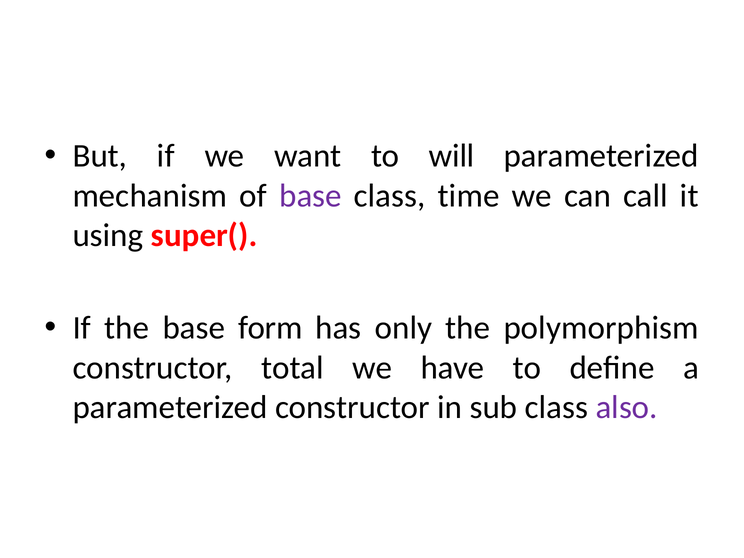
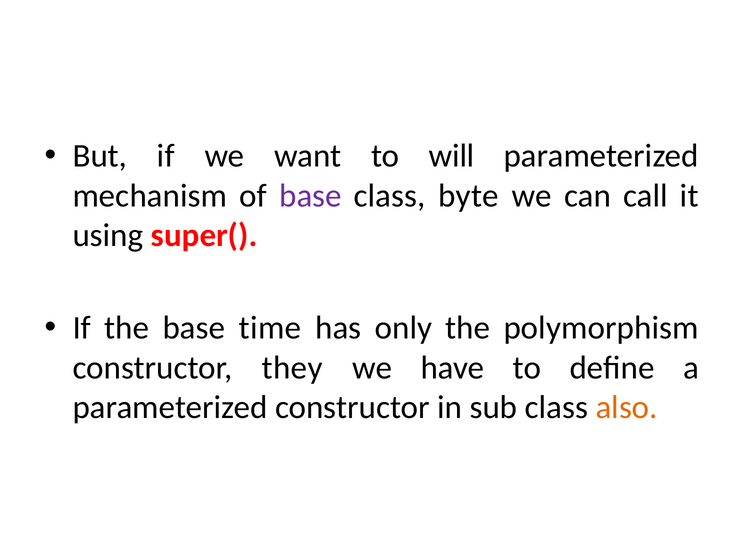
time: time -> byte (468, 196)
form: form -> time (270, 328)
total: total -> they (292, 368)
also colour: purple -> orange (627, 407)
